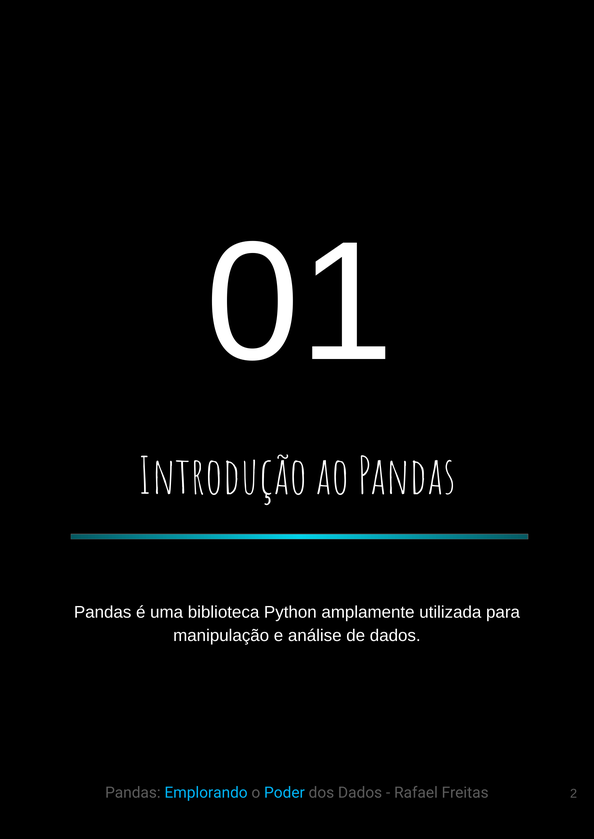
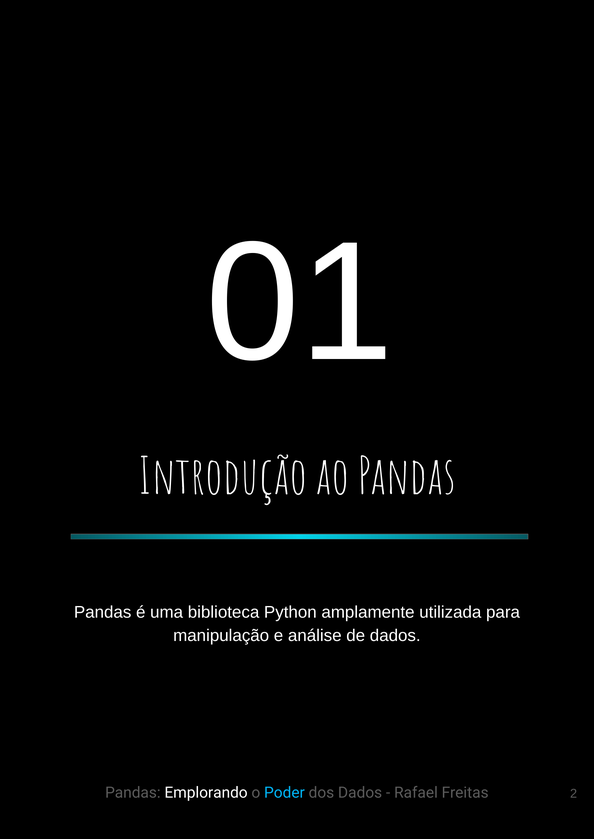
Emplorando colour: light blue -> white (206, 794)
